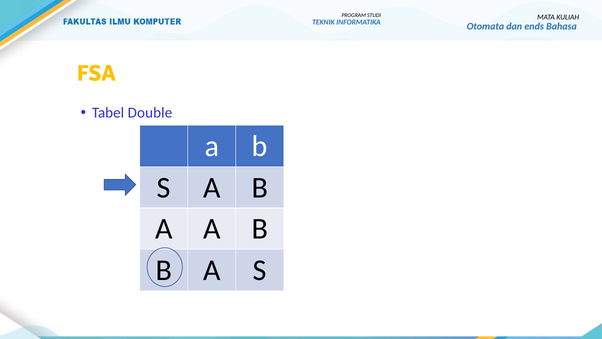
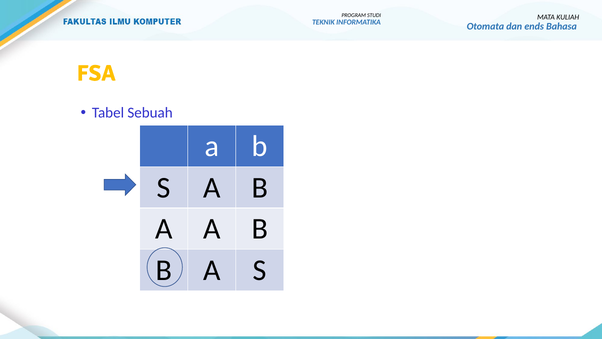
Double: Double -> Sebuah (150, 113)
